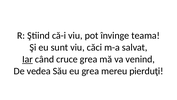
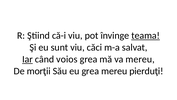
teama underline: none -> present (146, 35)
cruce: cruce -> voios (67, 59)
va venind: venind -> mereu (140, 59)
vedea: vedea -> morţii (39, 71)
